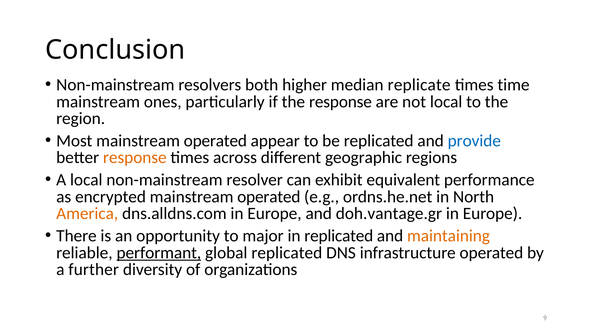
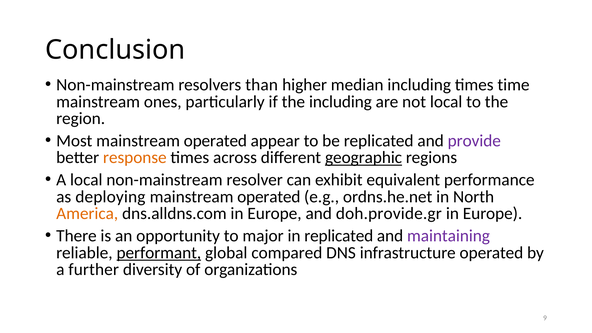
both: both -> than (262, 85)
median replicate: replicate -> including (419, 85)
the response: response -> including (340, 102)
provide colour: blue -> purple (474, 141)
geographic underline: none -> present (364, 158)
encrypted: encrypted -> deploying (110, 197)
doh.vantage.gr: doh.vantage.gr -> doh.provide.gr (389, 214)
maintaining colour: orange -> purple (449, 236)
global replicated: replicated -> compared (287, 253)
